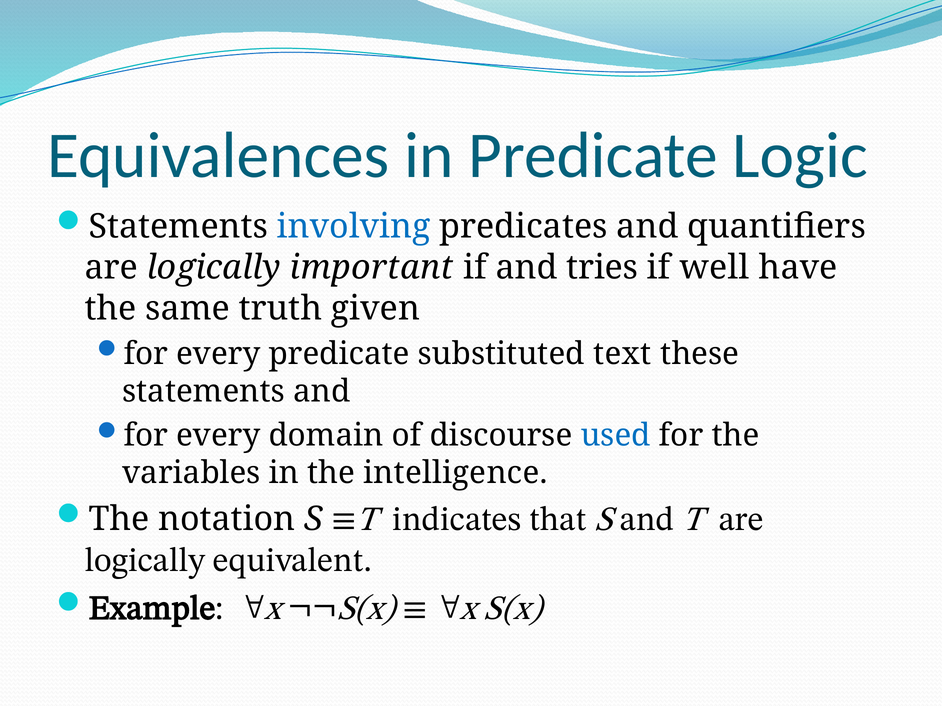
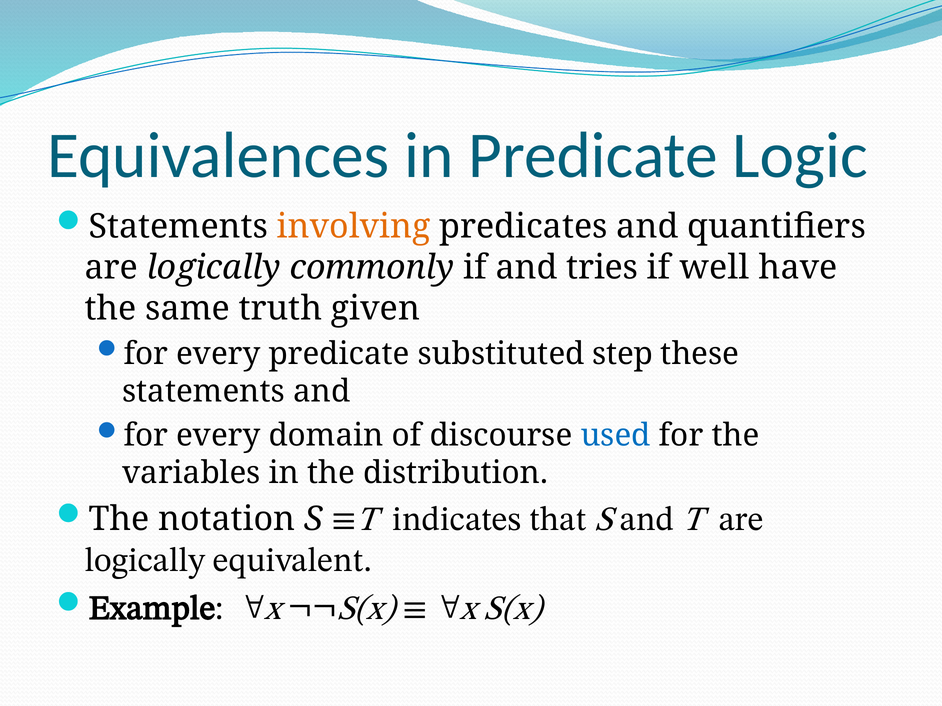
involving colour: blue -> orange (354, 227)
important: important -> commonly (372, 268)
text: text -> step (623, 354)
intelligence: intelligence -> distribution (456, 473)
